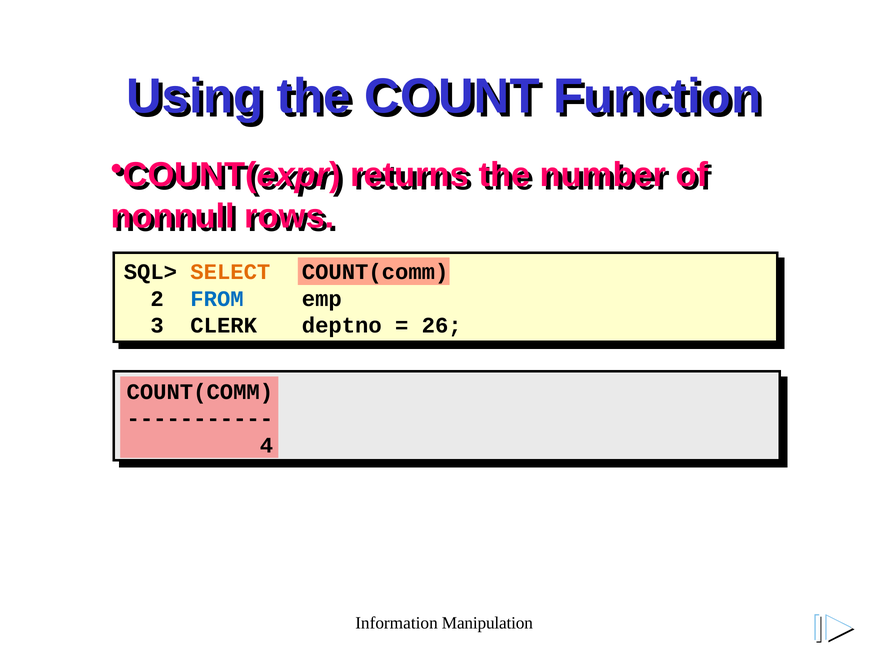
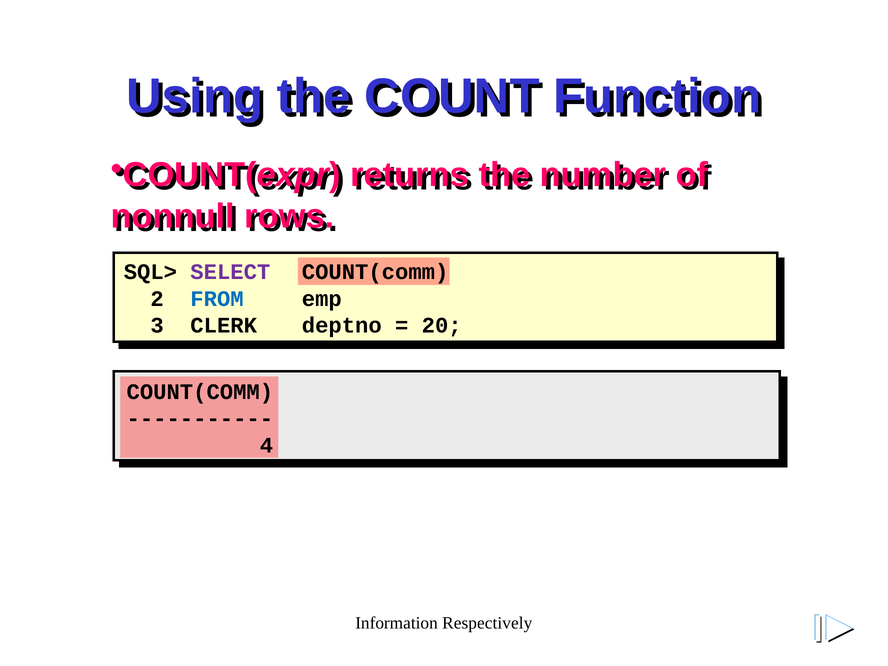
SELECT colour: orange -> purple (230, 272)
26: 26 -> 20 (442, 325)
Manipulation: Manipulation -> Respectively (487, 623)
